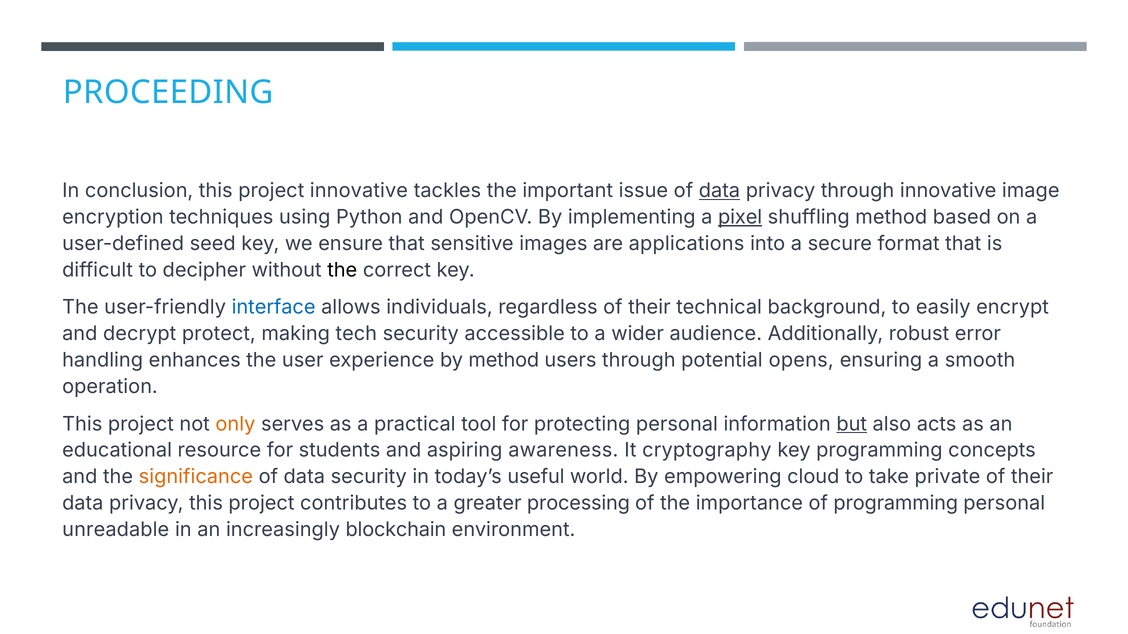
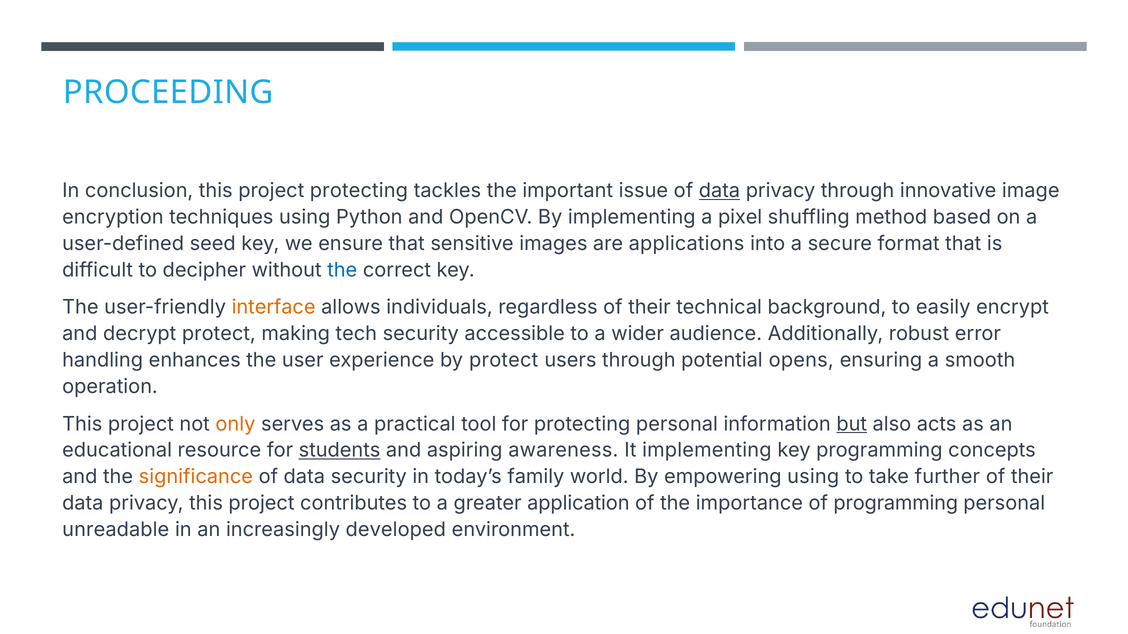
project innovative: innovative -> protecting (359, 191)
pixel underline: present -> none (740, 217)
the colour: black -> blue (342, 270)
interface colour: blue -> orange (274, 308)
by method: method -> protect (504, 360)
students underline: none -> present (340, 451)
It cryptography: cryptography -> implementing (707, 451)
useful: useful -> family (536, 477)
empowering cloud: cloud -> using (813, 477)
private: private -> further (947, 477)
processing: processing -> application (578, 504)
blockchain: blockchain -> developed (396, 530)
